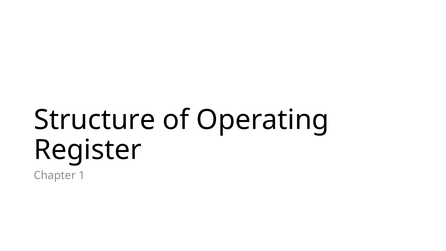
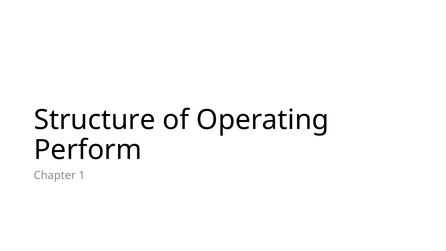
Register: Register -> Perform (88, 150)
